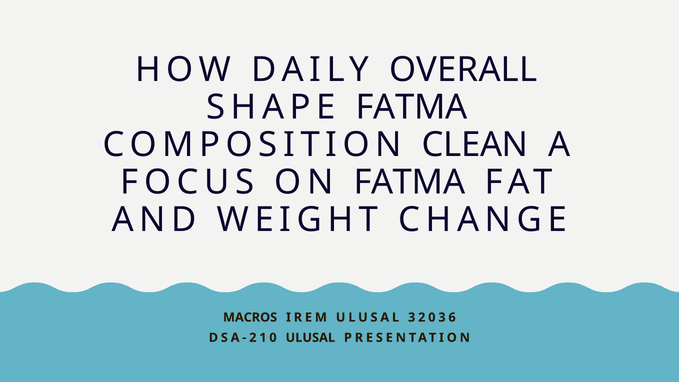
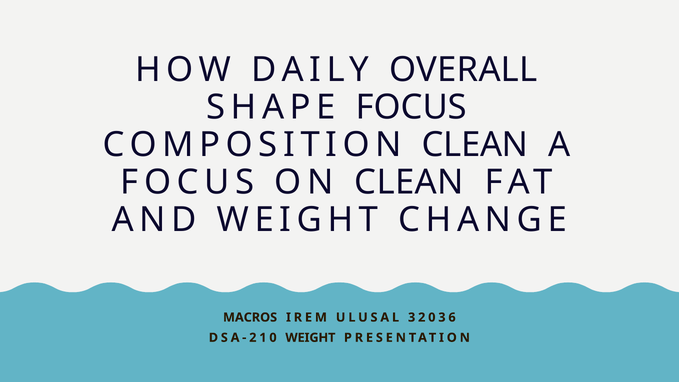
SHAPE FATMA: FATMA -> FOCUS (411, 107)
ON FATMA: FATMA -> CLEAN (409, 182)
DSA-210 ULUSAL: ULUSAL -> WEIGHT (310, 338)
